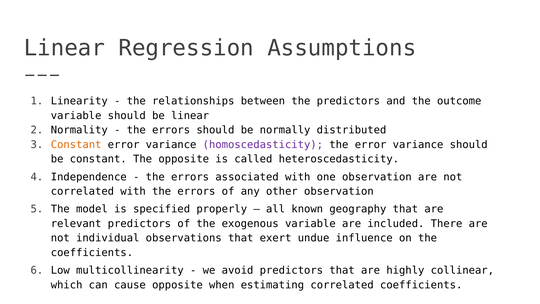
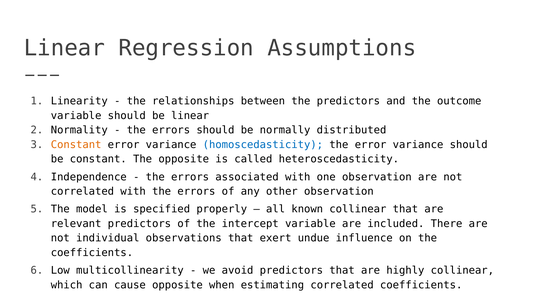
homoscedasticity colour: purple -> blue (263, 144)
known geography: geography -> collinear (358, 209)
exogenous: exogenous -> intercept (250, 223)
